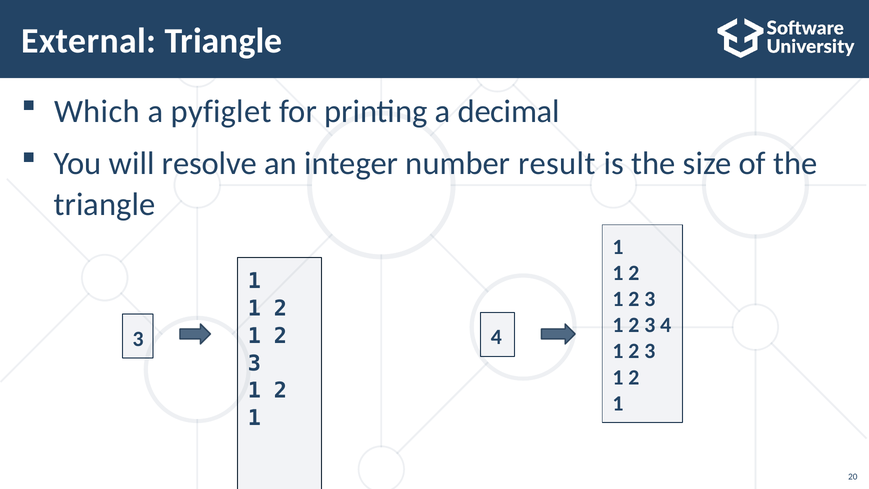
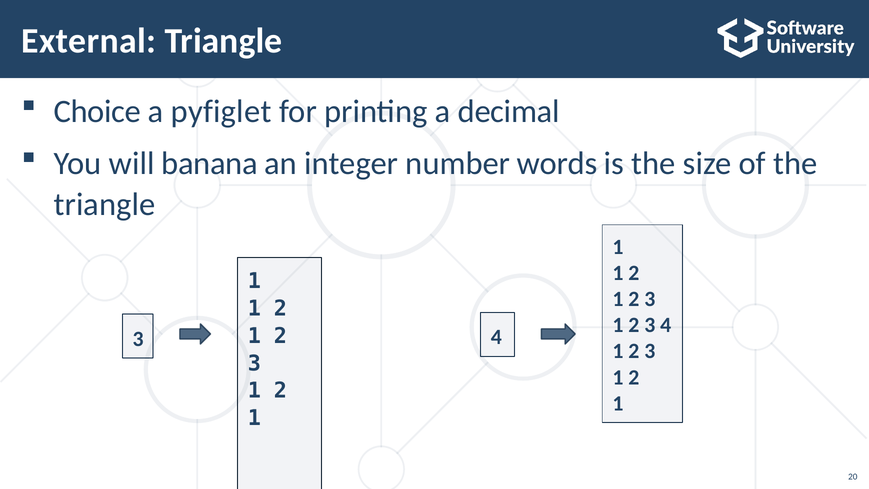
Which: Which -> Choice (97, 112)
resolve: resolve -> banana (210, 164)
result: result -> words (557, 164)
